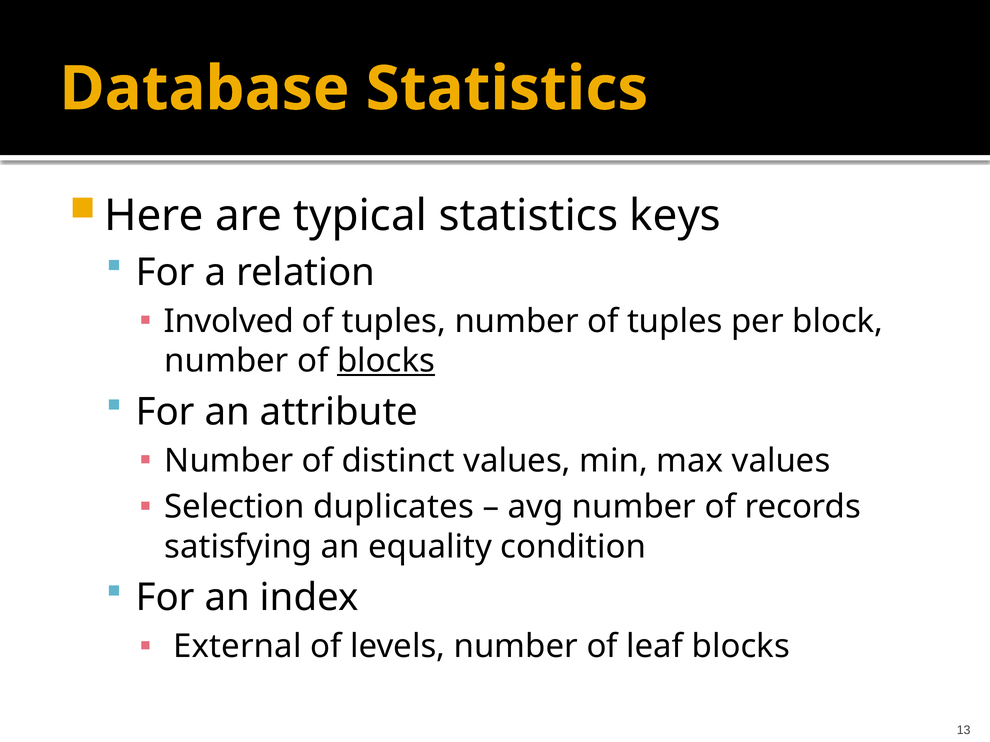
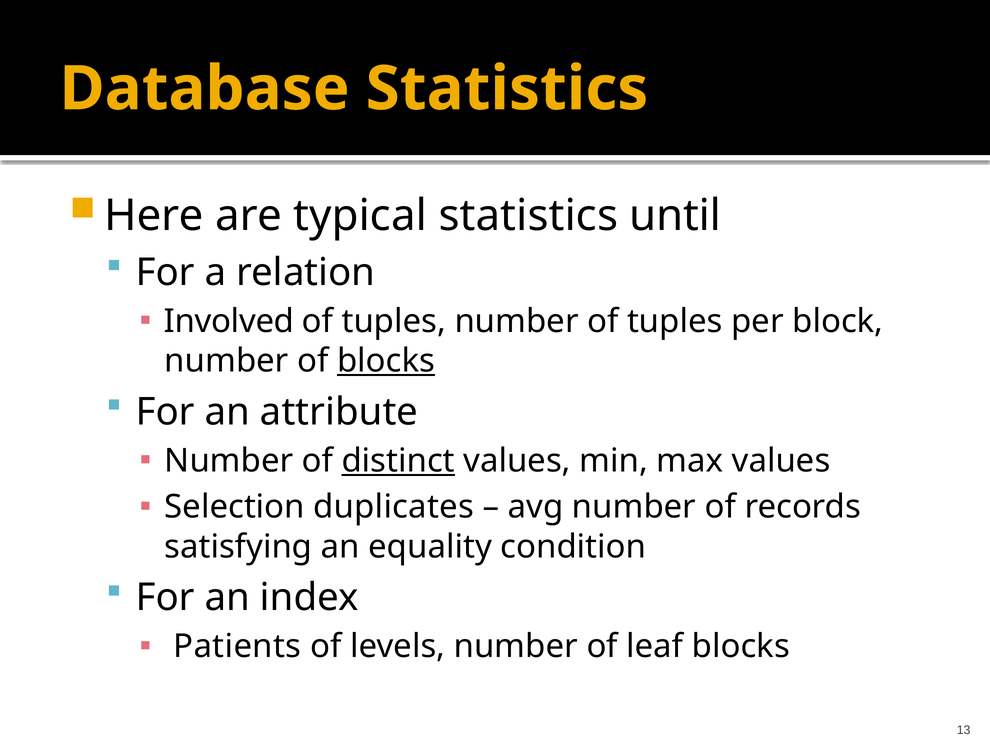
keys: keys -> until (675, 216)
distinct underline: none -> present (398, 461)
External: External -> Patients (237, 647)
